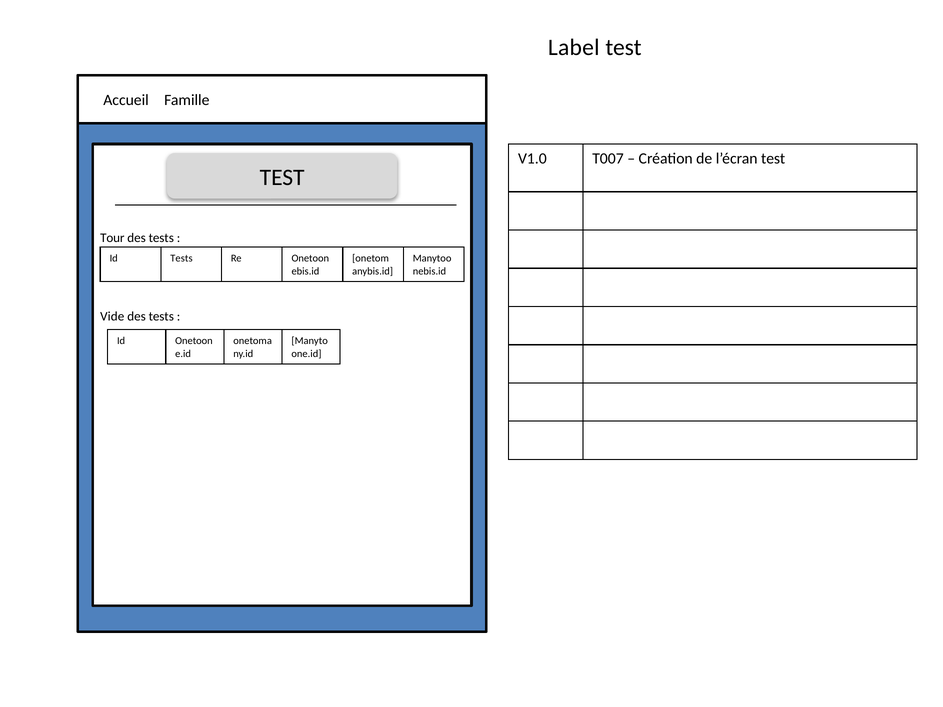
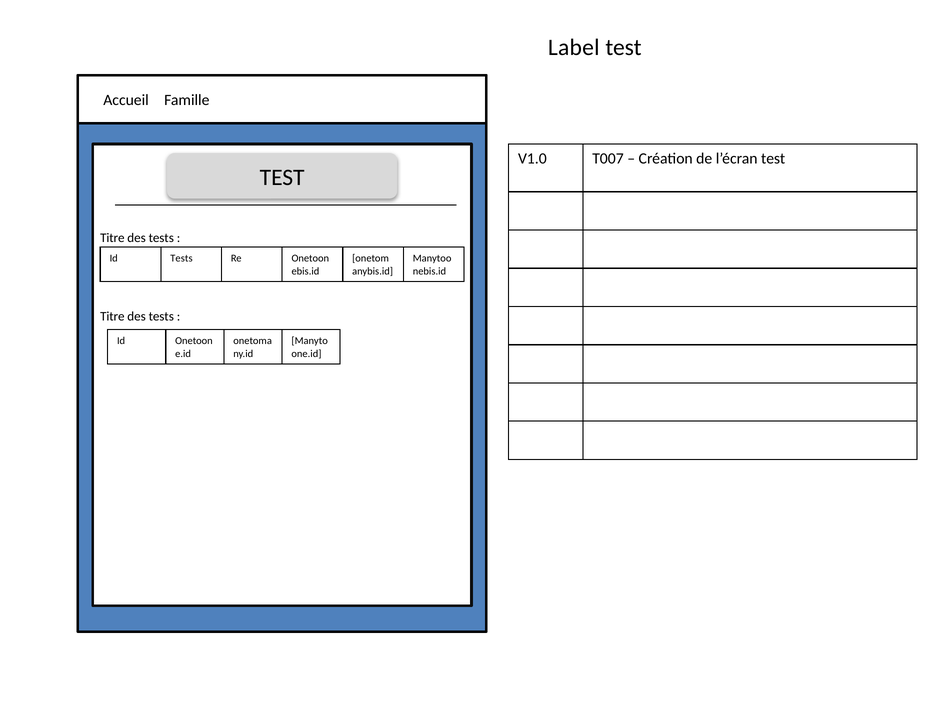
Tour: Tour -> Titre (112, 238)
Vide: Vide -> Titre (112, 316)
